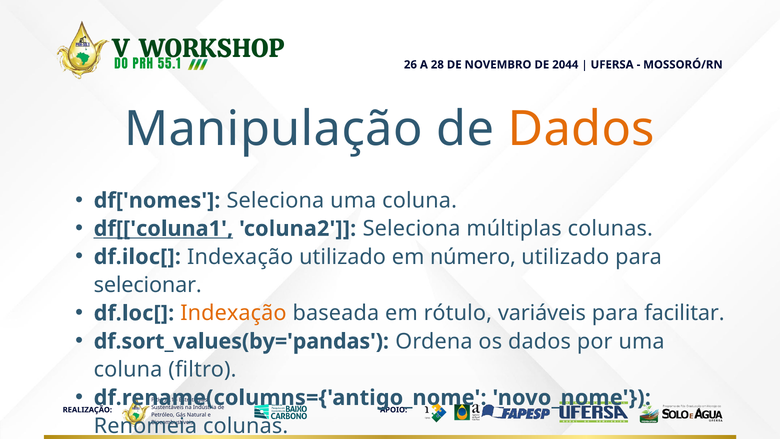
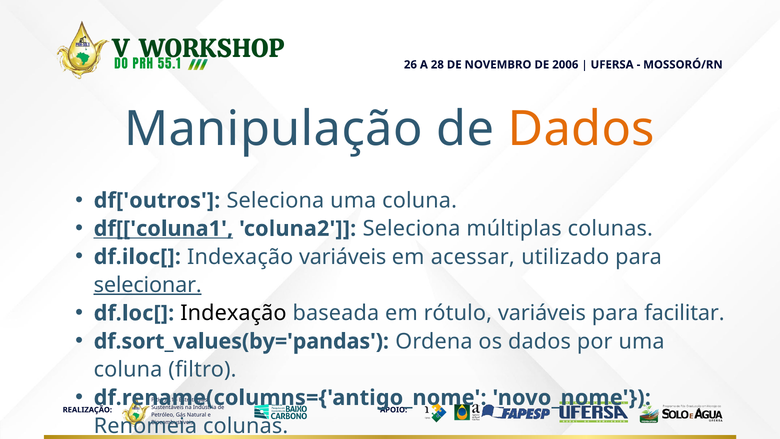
2044: 2044 -> 2006 (565, 65)
df['nomes: df['nomes -> df['outros (157, 200)
Indexação utilizado: utilizado -> variáveis (343, 257)
número: número -> acessar (473, 257)
selecionar underline: none -> present (148, 285)
Indexação colour: orange -> black (233, 313)
